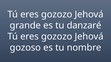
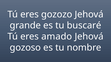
danzaré: danzaré -> buscaré (84, 26)
gozozo: gozozo -> amado (57, 37)
